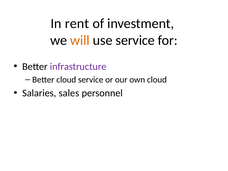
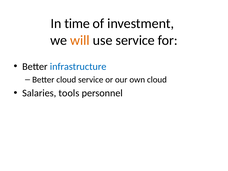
rent: rent -> time (77, 24)
infrastructure colour: purple -> blue (78, 67)
sales: sales -> tools (69, 93)
